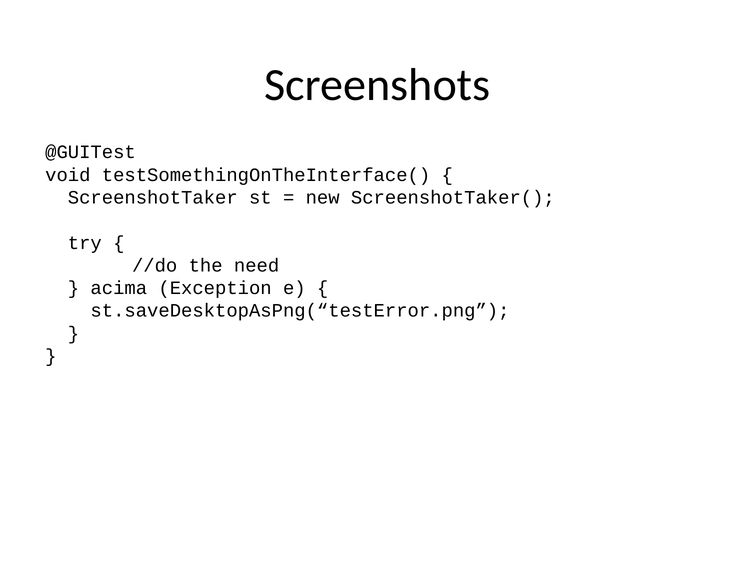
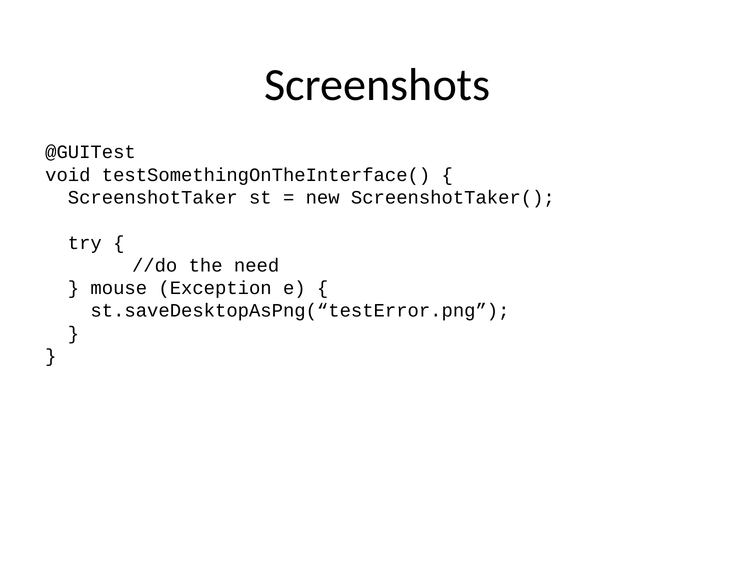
acima: acima -> mouse (119, 288)
